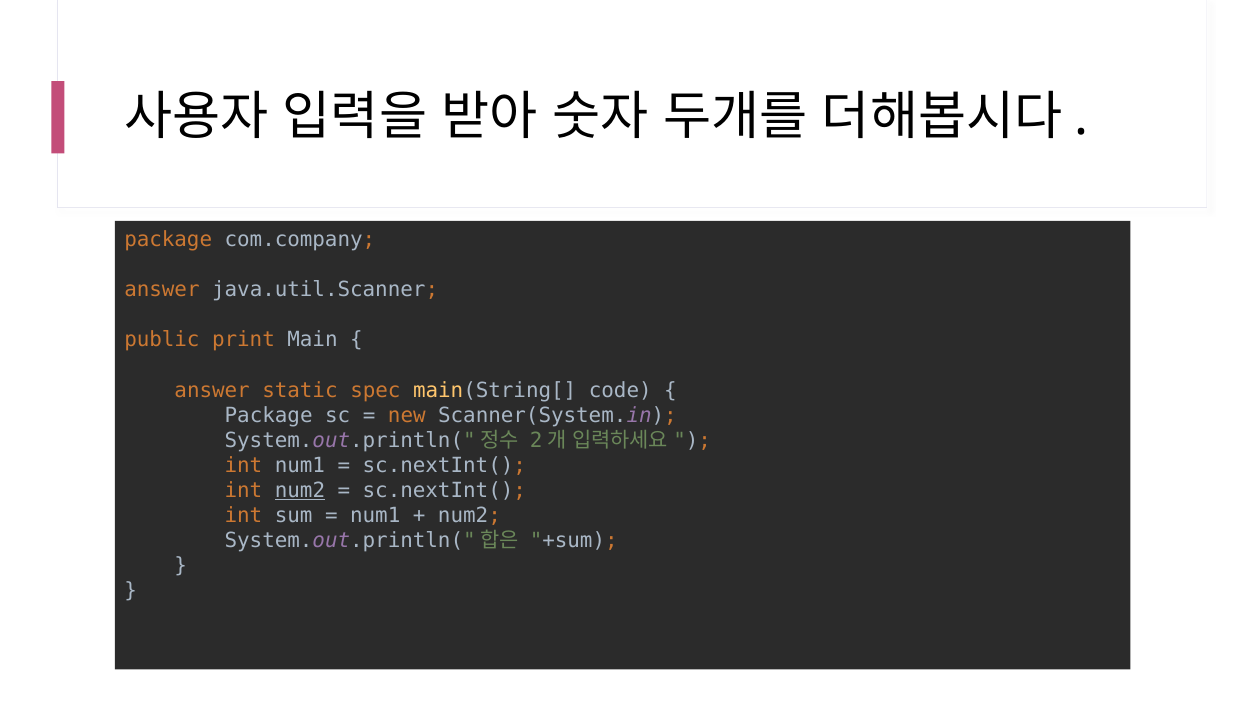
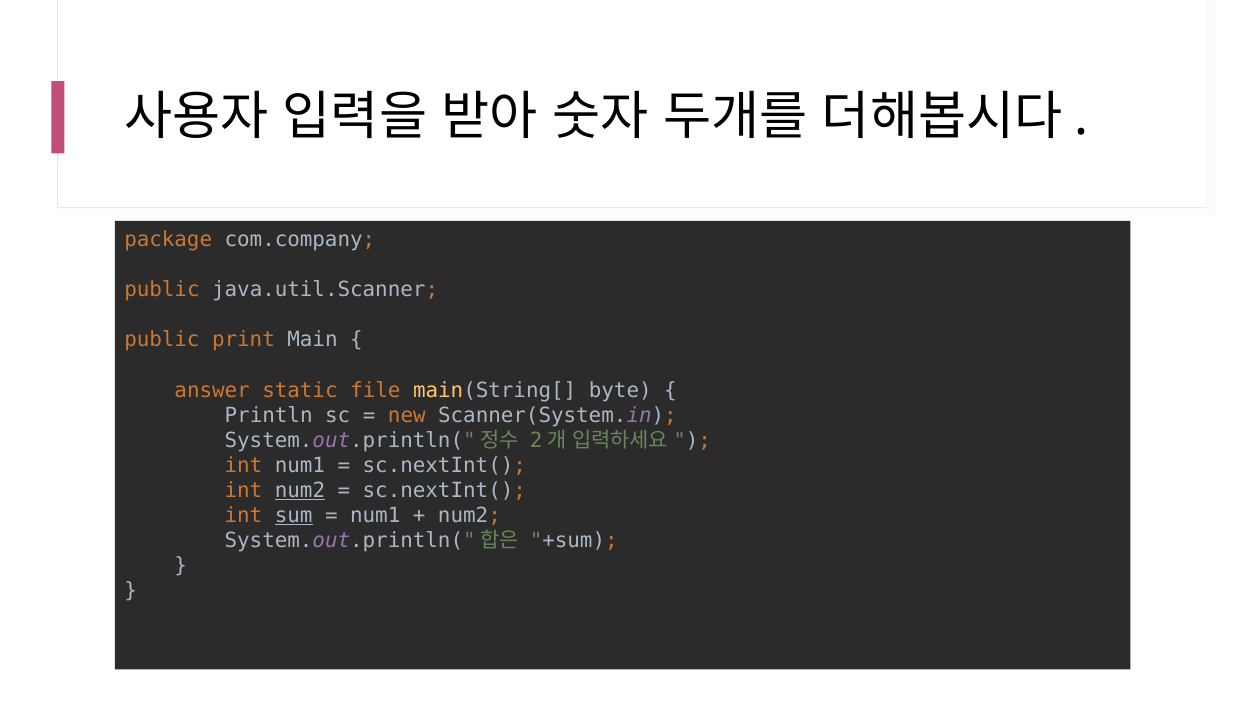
answer: answer -> public (162, 290)
spec: spec -> file (375, 390)
code: code -> byte (620, 390)
Package: Package -> Println (269, 415)
sum underline: none -> present (294, 516)
